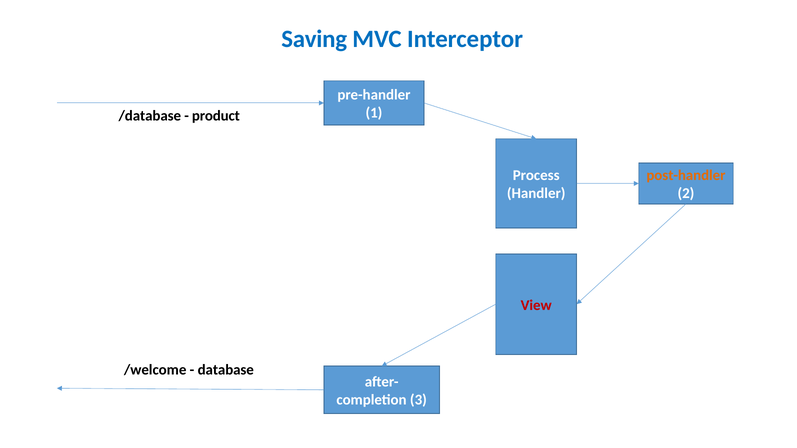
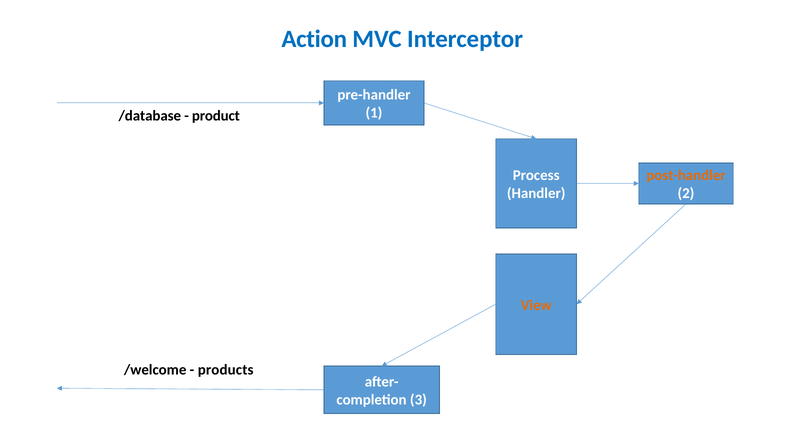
Saving: Saving -> Action (314, 39)
View colour: red -> orange (536, 305)
database: database -> products (226, 370)
